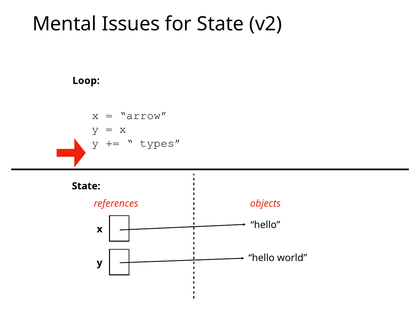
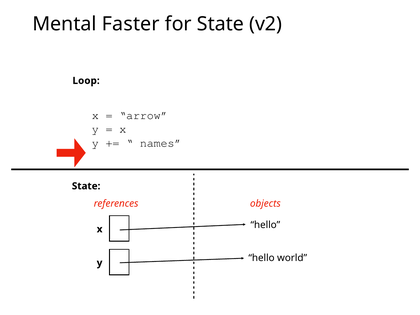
Issues: Issues -> Faster (131, 24)
types: types -> names (161, 143)
